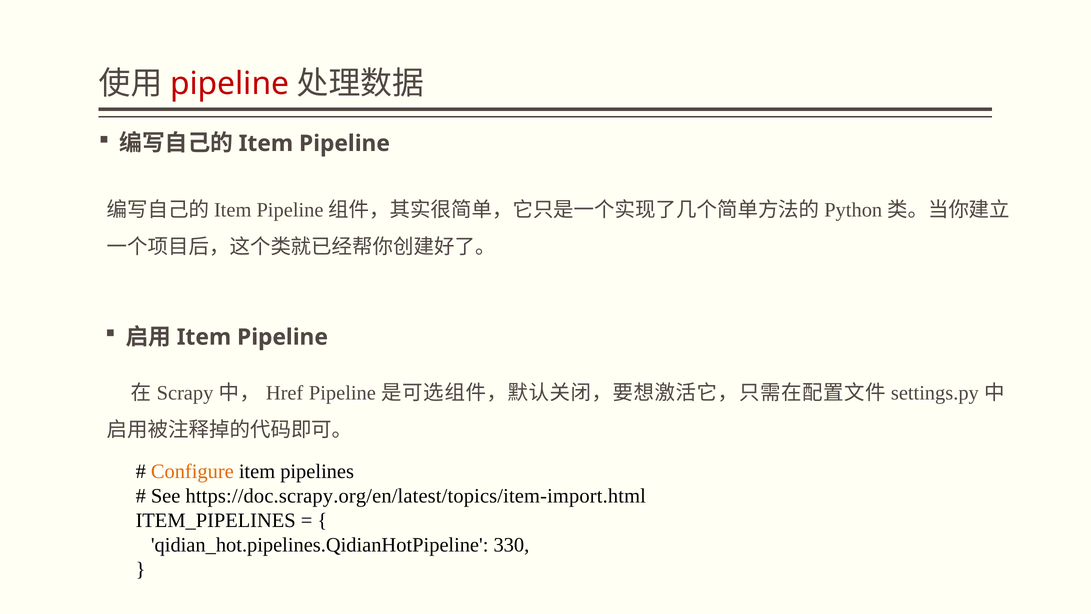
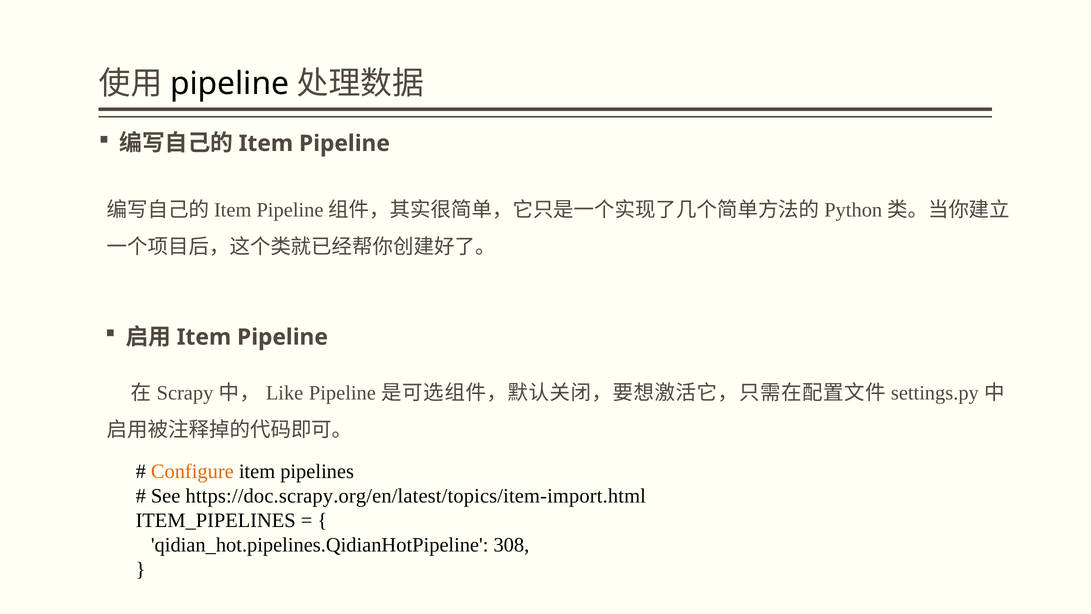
pipeline colour: red -> black (230, 83)
Href: Href -> Like (285, 393)
330: 330 -> 308 (511, 545)
